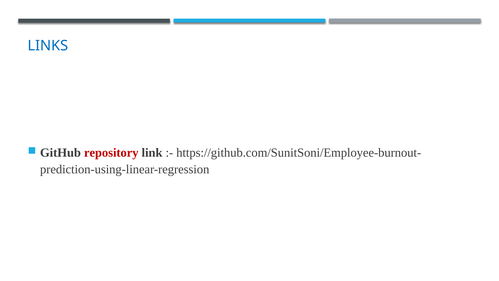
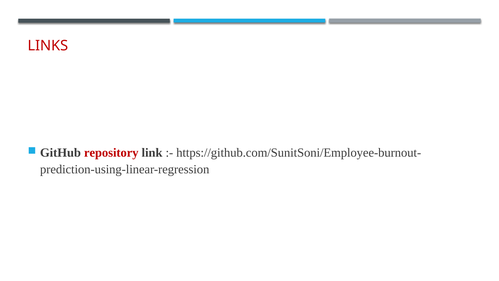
LINKS colour: blue -> red (48, 46)
